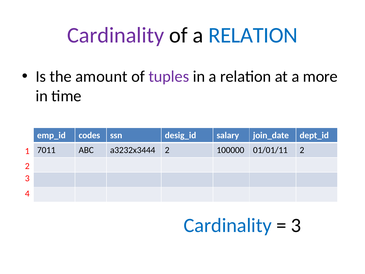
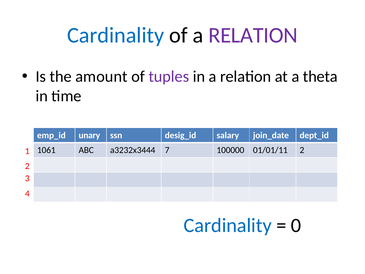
Cardinality colour: purple -> blue (116, 35)
RELATION colour: blue -> purple (253, 35)
more: more -> theta (320, 77)
codes: codes -> unary (89, 135)
7011: 7011 -> 1061 (46, 150)
a3232x3444 2: 2 -> 7 (167, 150)
3: 3 -> 0 (296, 225)
